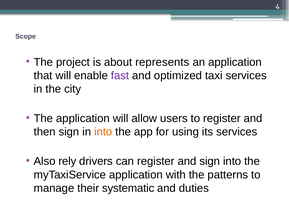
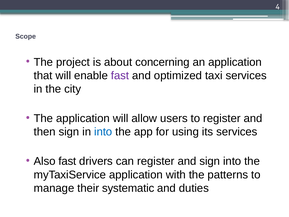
represents: represents -> concerning (162, 62)
into colour: orange -> blue (103, 132)
Also rely: rely -> fast (67, 161)
